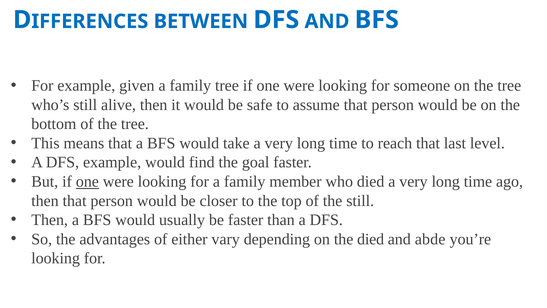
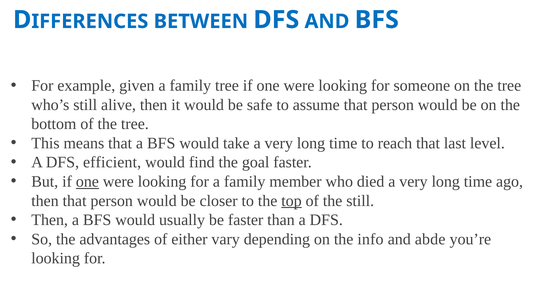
DFS example: example -> efficient (112, 162)
top underline: none -> present (292, 201)
the died: died -> info (370, 239)
